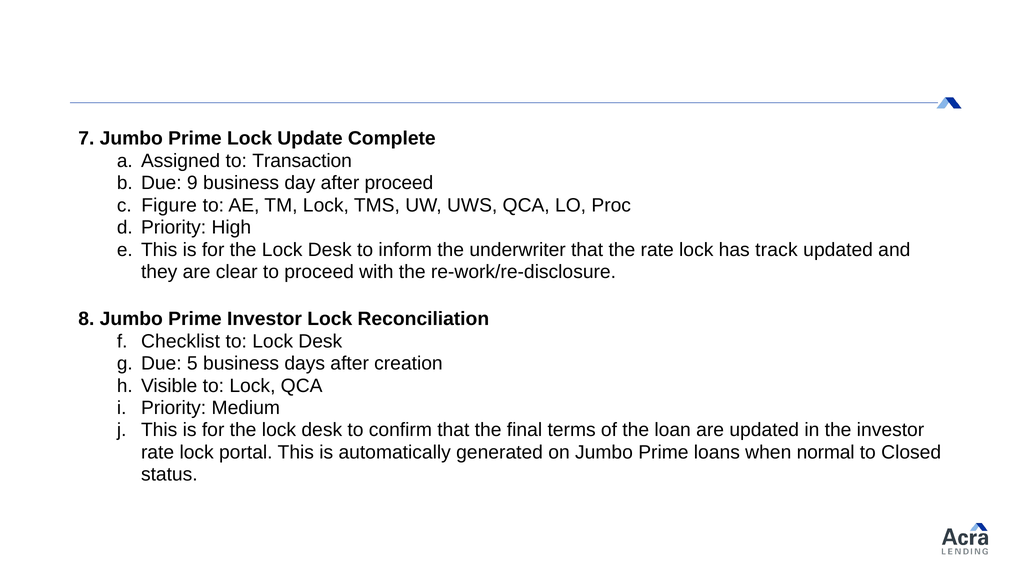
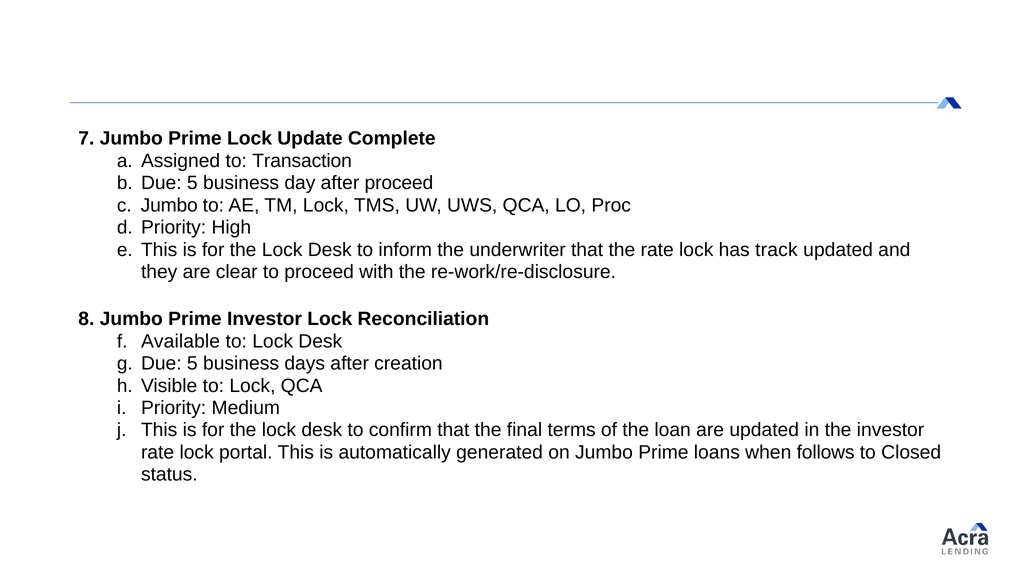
9: 9 -> 5 (192, 183)
Figure: Figure -> Jumbo (169, 205)
Checklist: Checklist -> Available (181, 341)
normal: normal -> follows (826, 453)
